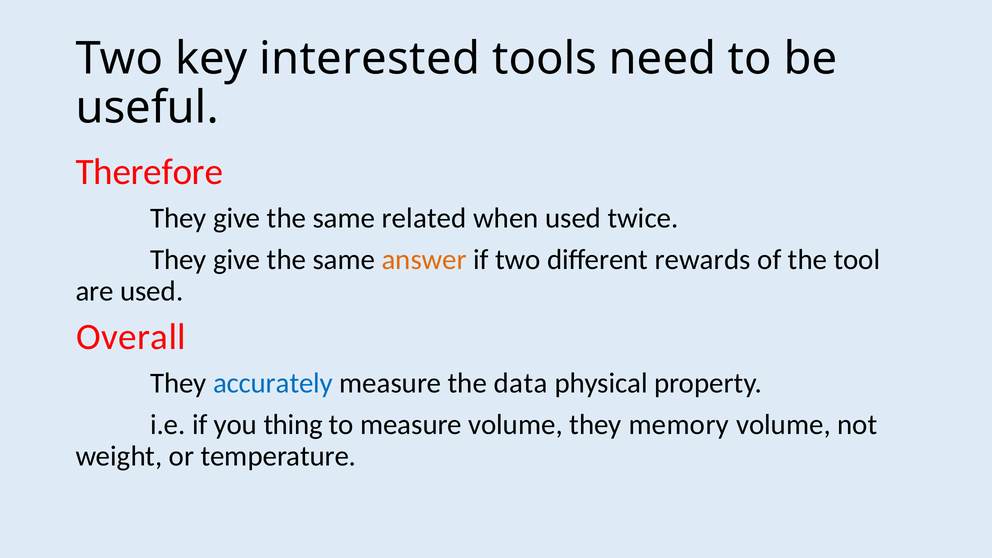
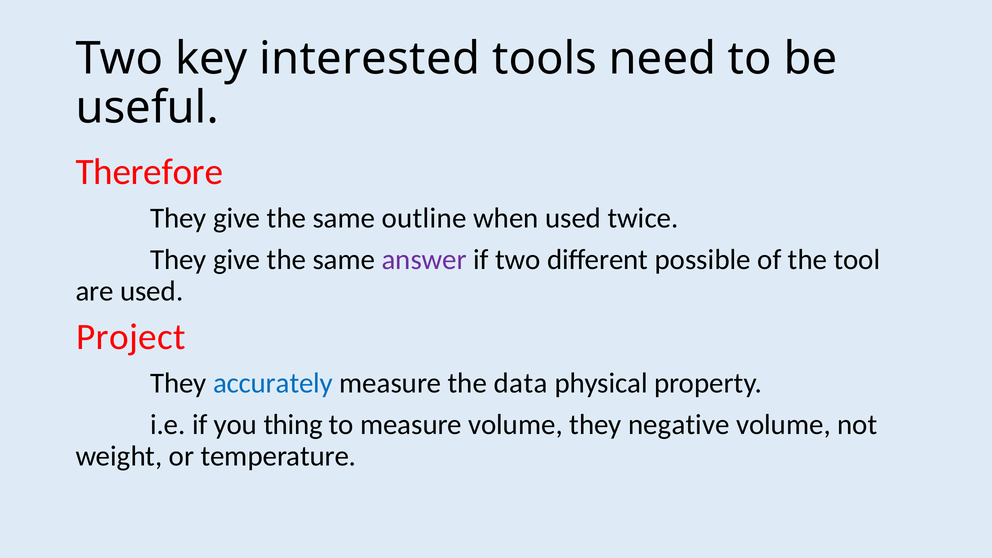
related: related -> outline (424, 218)
answer colour: orange -> purple (424, 260)
rewards: rewards -> possible (703, 260)
Overall: Overall -> Project (131, 337)
memory: memory -> negative (679, 425)
